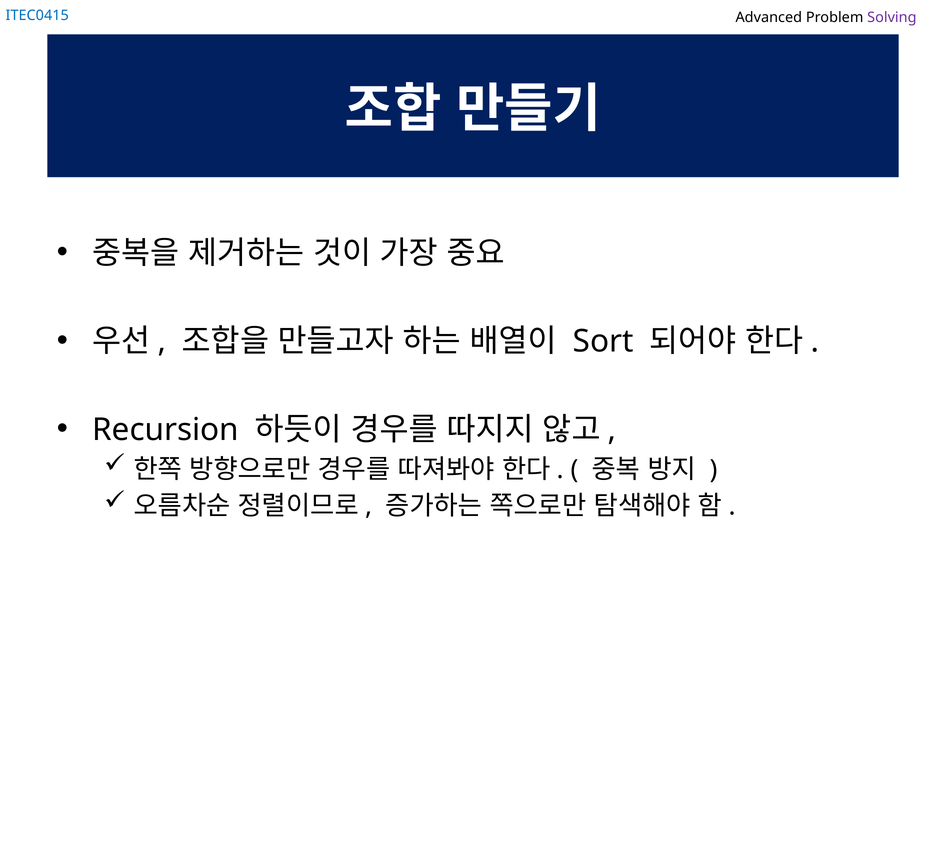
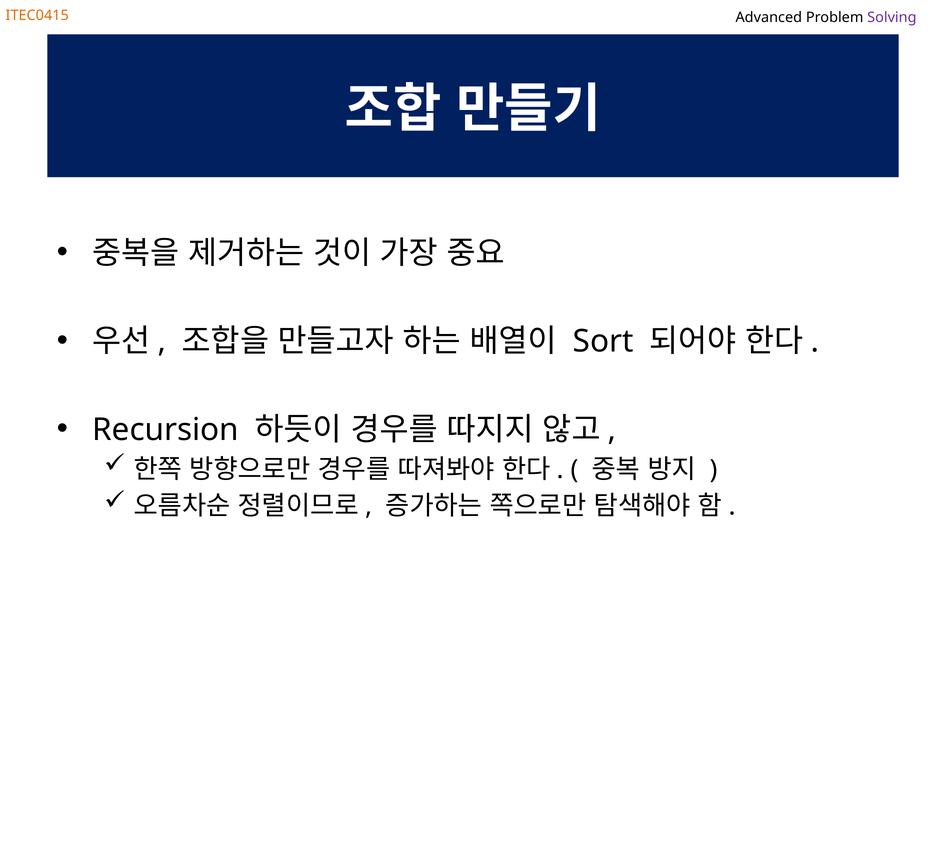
ITEC0415 colour: blue -> orange (37, 16)
